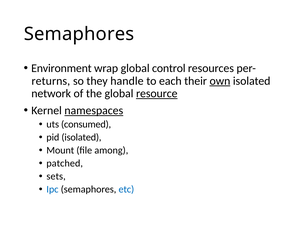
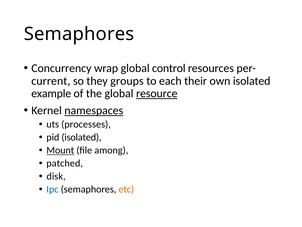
Environment: Environment -> Concurrency (61, 68)
returns: returns -> current (51, 81)
handle: handle -> groups (127, 81)
own underline: present -> none (220, 81)
network: network -> example (51, 93)
consumed: consumed -> processes (86, 124)
Mount underline: none -> present (60, 150)
sets: sets -> disk (56, 176)
etc colour: blue -> orange (126, 189)
